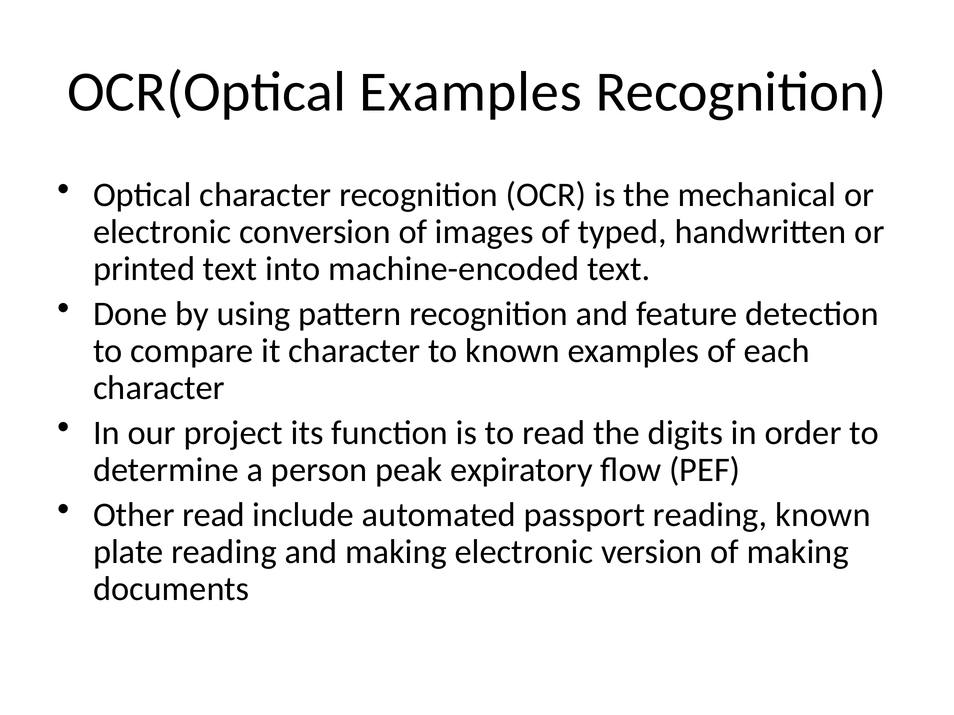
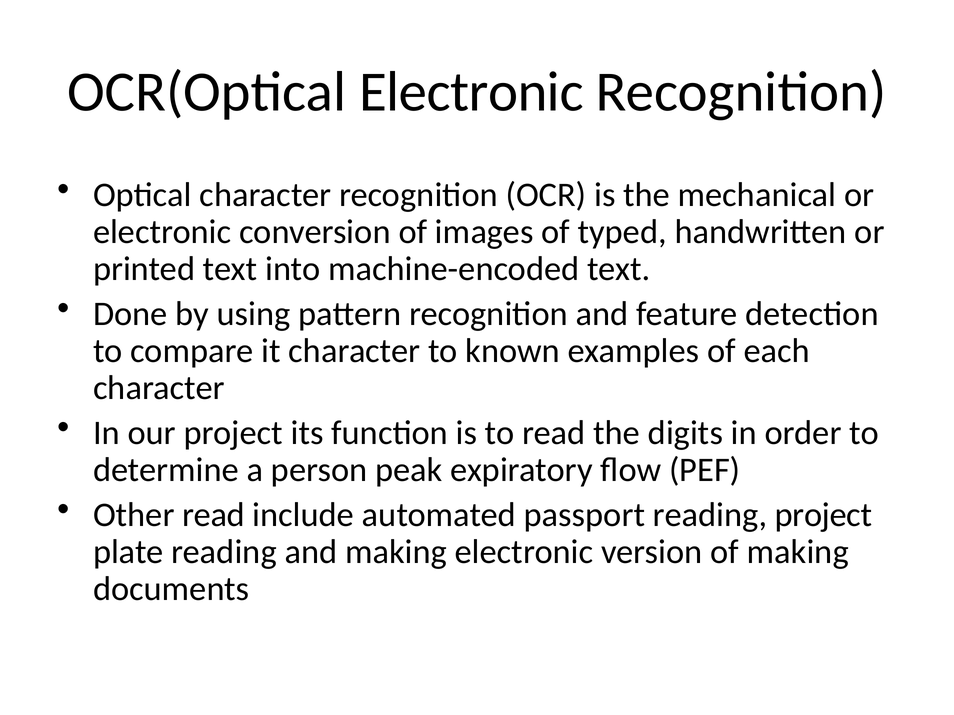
OCR(Optical Examples: Examples -> Electronic (471, 92)
reading known: known -> project (823, 515)
